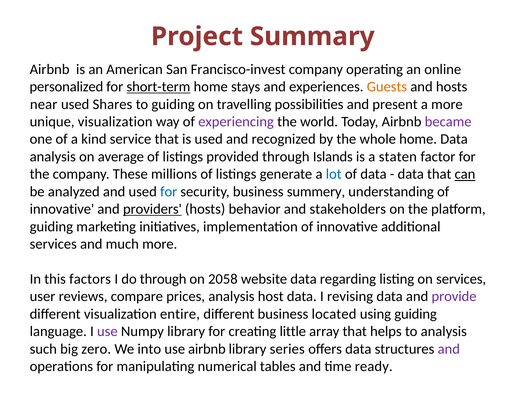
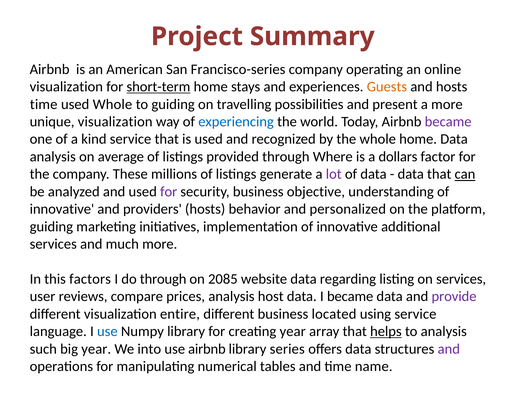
Francisco-invest: Francisco-invest -> Francisco-series (238, 69)
personalized: personalized -> visualization (66, 87)
near: near -> time (44, 104)
used Shares: Shares -> Whole (112, 104)
experiencing colour: purple -> blue (236, 122)
Islands: Islands -> Where (333, 157)
staten: staten -> dollars (398, 157)
lot colour: blue -> purple (334, 174)
for colour: blue -> purple (169, 192)
summery: summery -> objective (316, 192)
providers underline: present -> none (152, 209)
stakeholders: stakeholders -> personalized (348, 209)
2058: 2058 -> 2085 (223, 279)
I revising: revising -> became (350, 296)
using guiding: guiding -> service (415, 314)
use colour: purple -> blue (107, 331)
creating little: little -> year (293, 331)
helps underline: none -> present (386, 331)
big zero: zero -> year (96, 349)
ready: ready -> name (374, 366)
